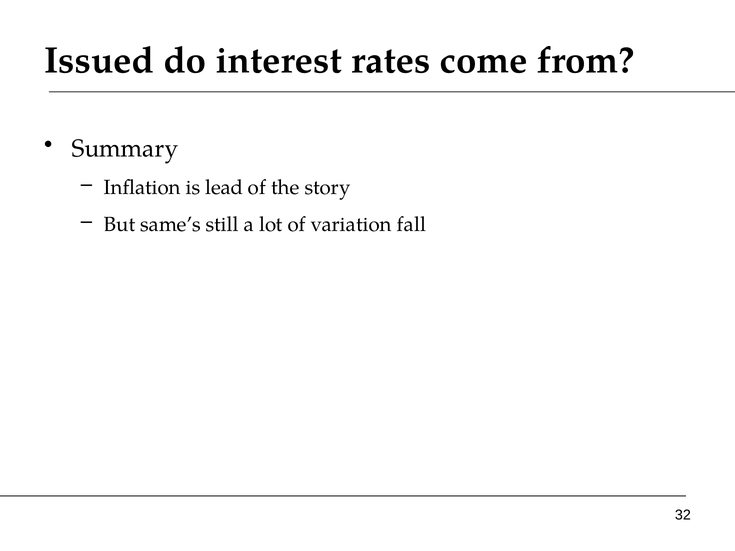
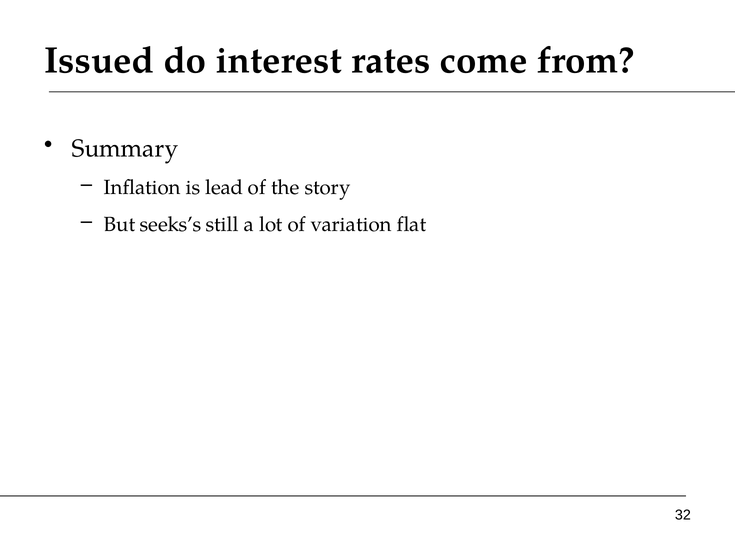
same’s: same’s -> seeks’s (171, 224)
fall: fall -> flat (412, 224)
